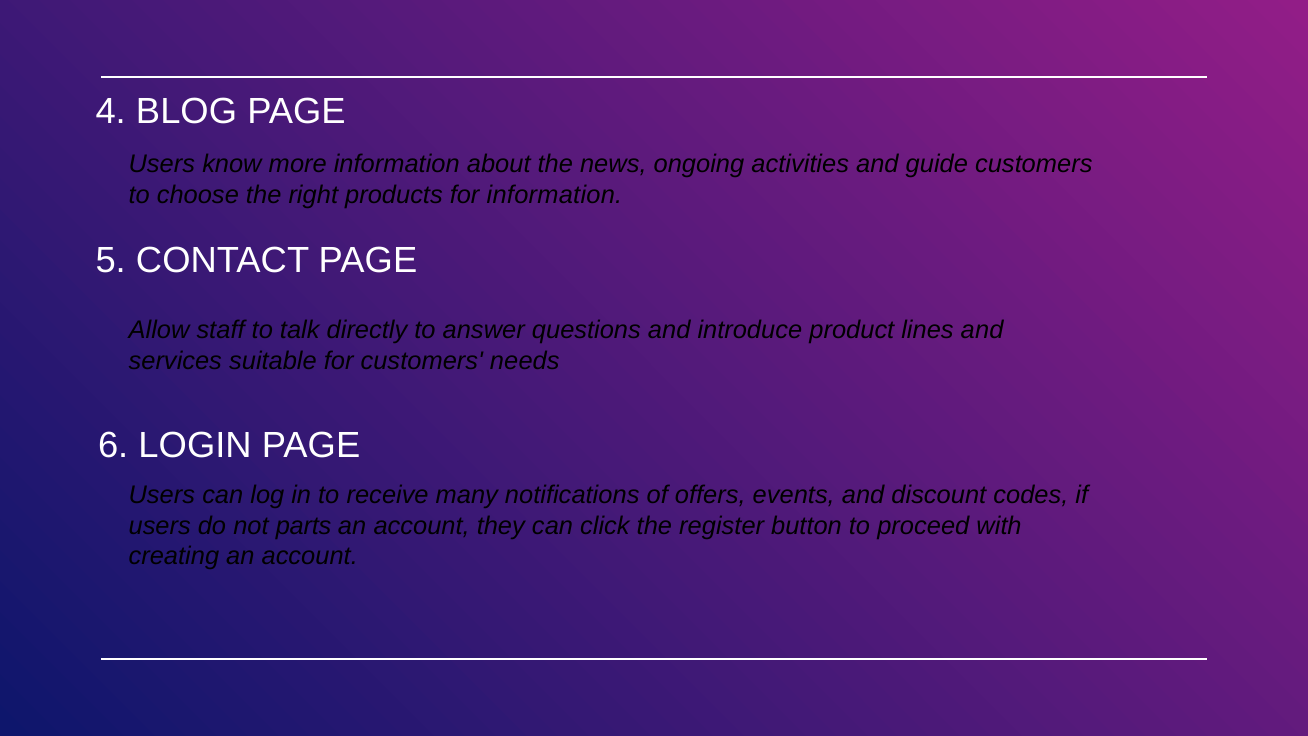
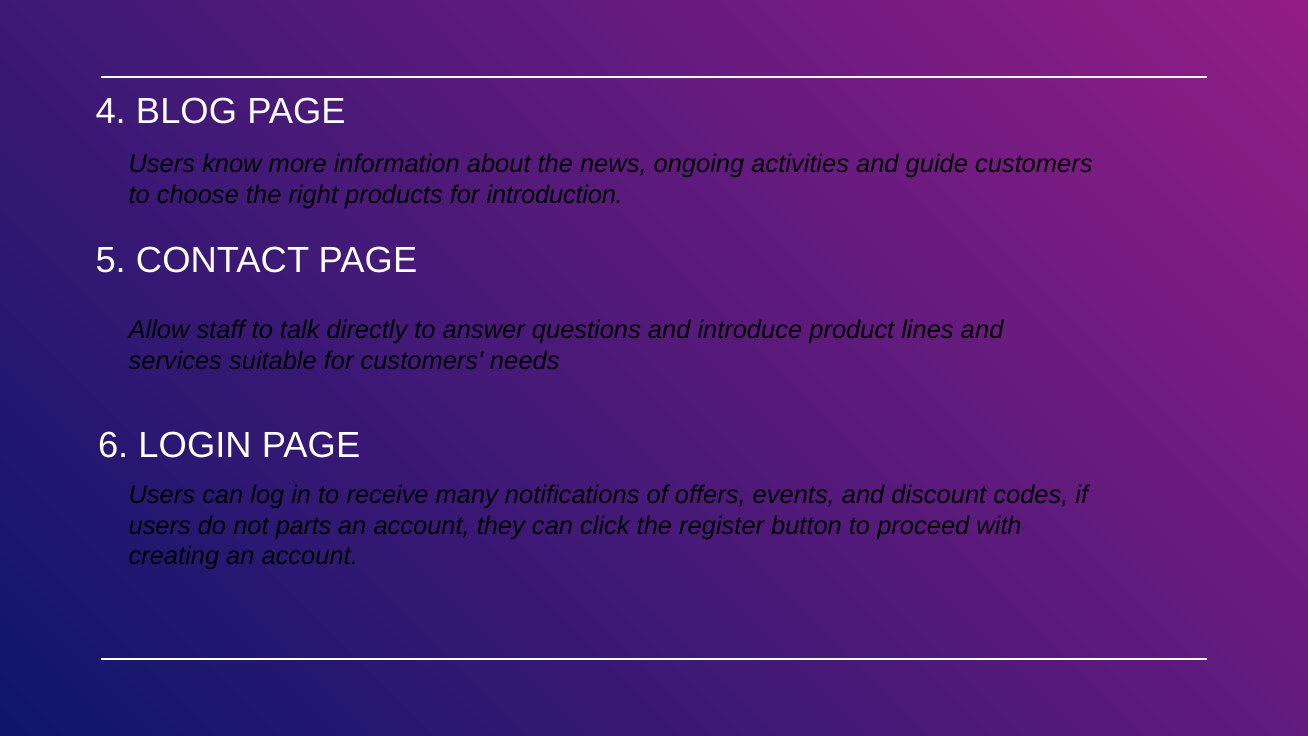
for information: information -> introduction (555, 195)
